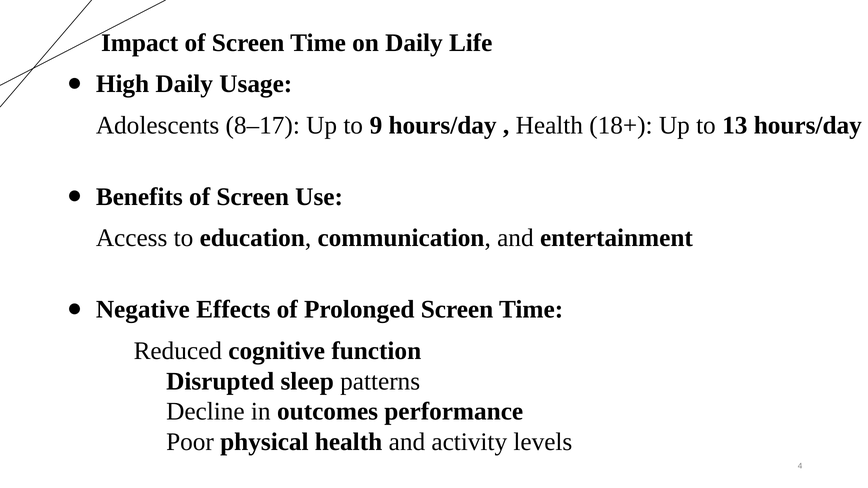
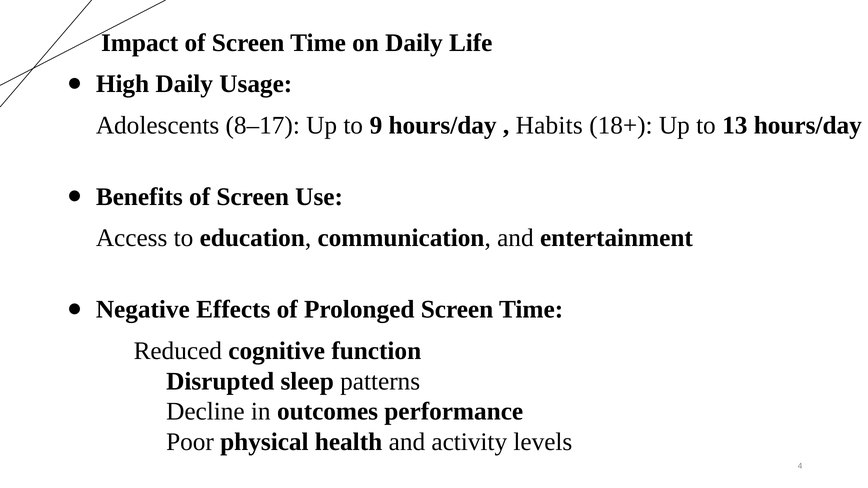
Health: Health -> Habits (549, 125)
